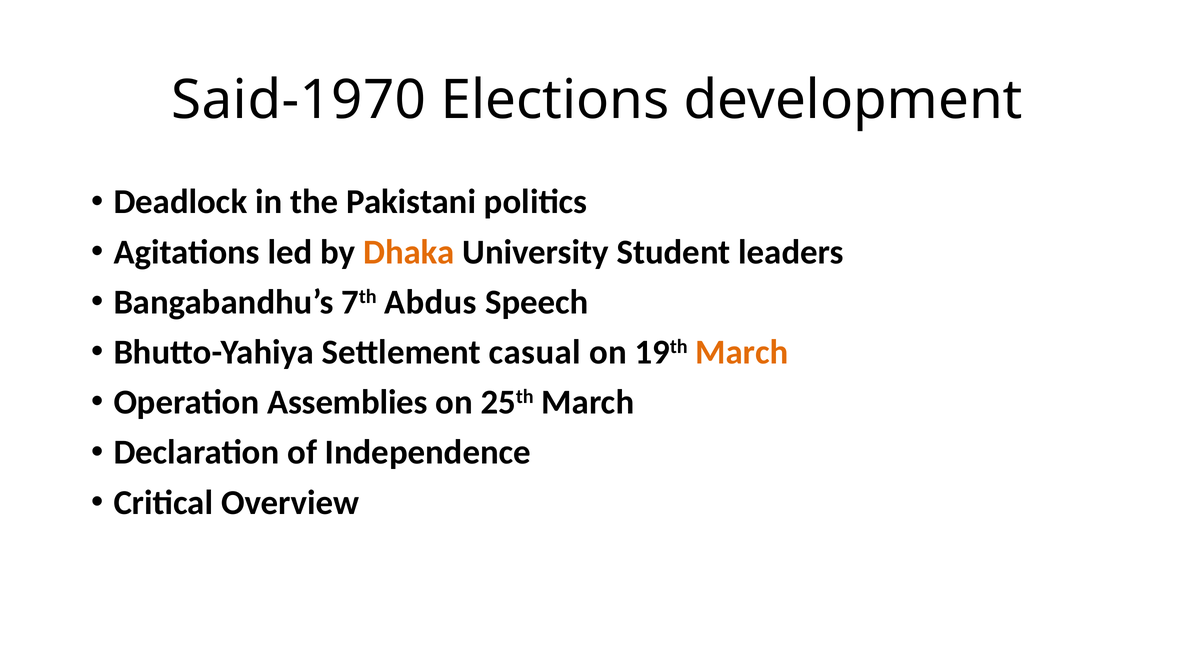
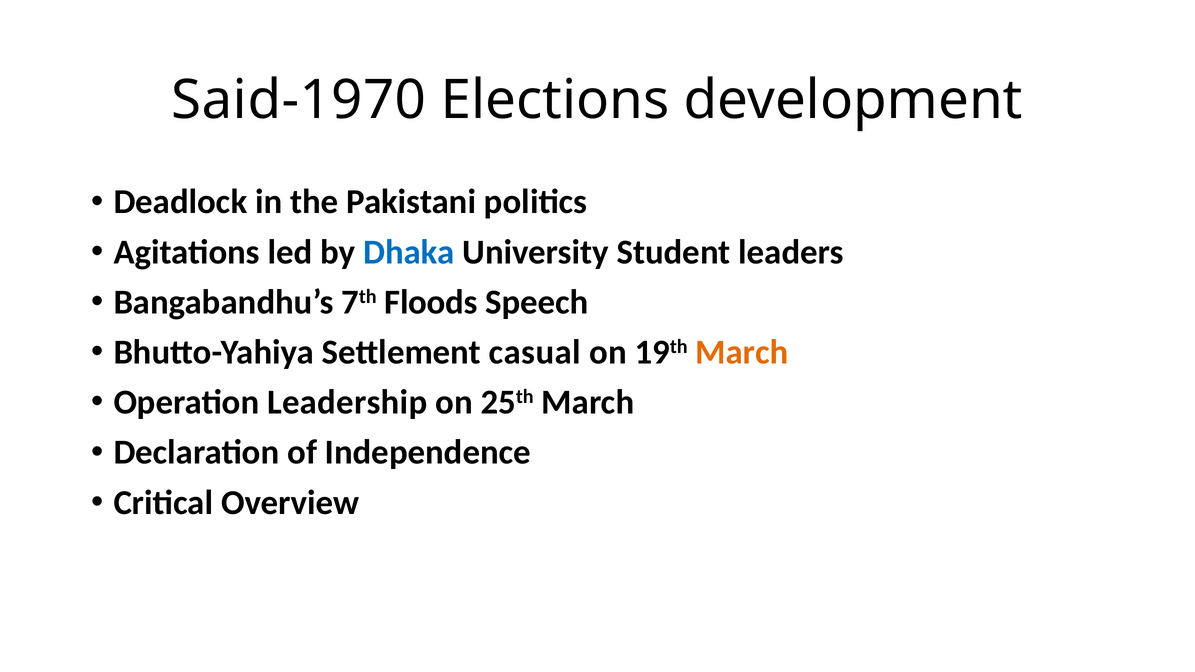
Dhaka colour: orange -> blue (409, 252)
Abdus: Abdus -> Floods (431, 302)
Assemblies: Assemblies -> Leadership (347, 402)
